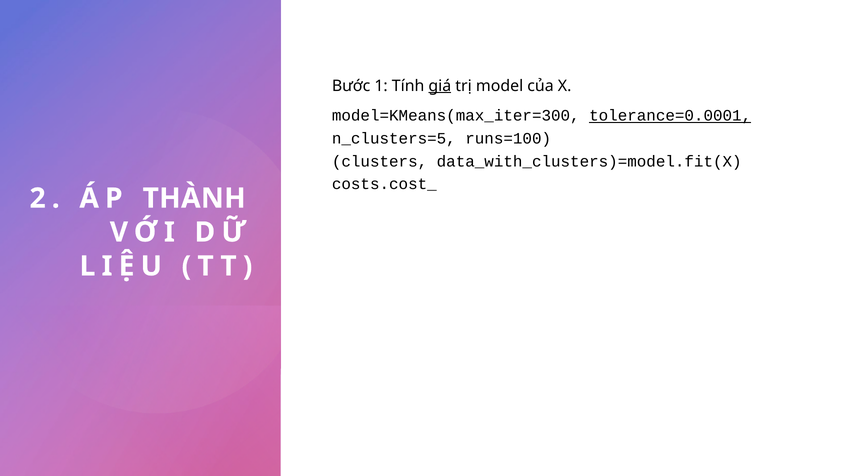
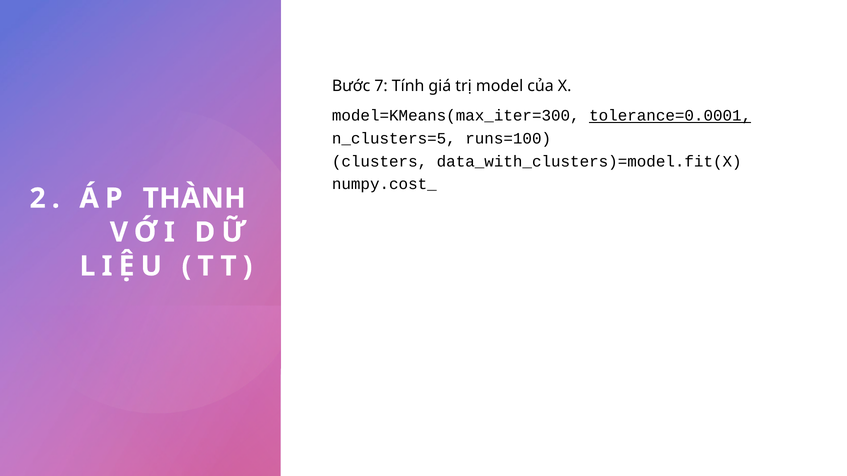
1: 1 -> 7 (381, 86)
giá underline: present -> none (440, 86)
costs.cost_: costs.cost_ -> numpy.cost_ (384, 184)
